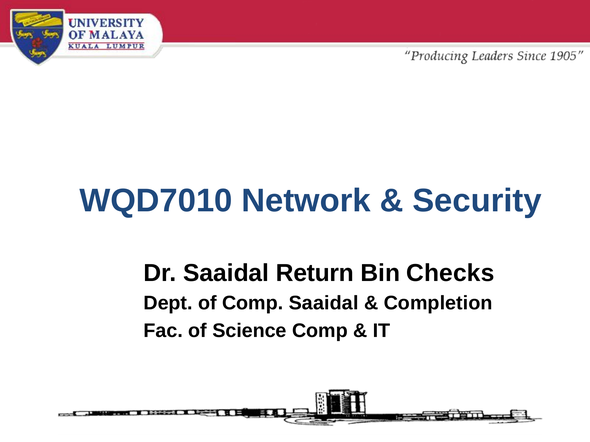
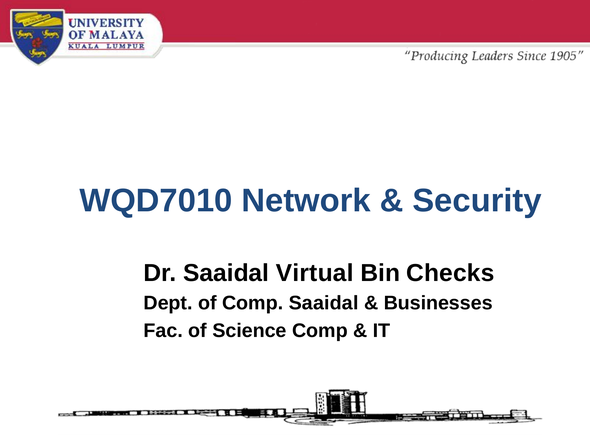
Return: Return -> Virtual (315, 273)
Completion: Completion -> Businesses (438, 303)
